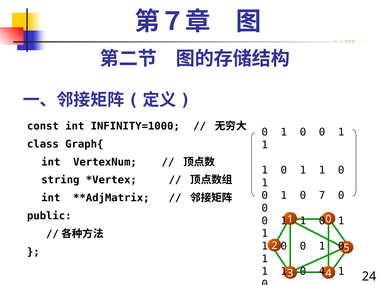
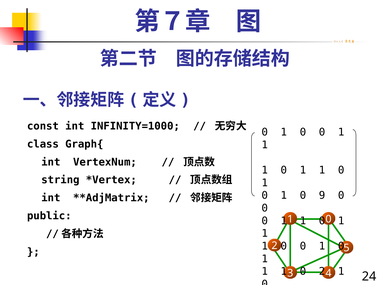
7: 7 -> 9 (322, 195)
0 4: 4 -> 2 (322, 272)
